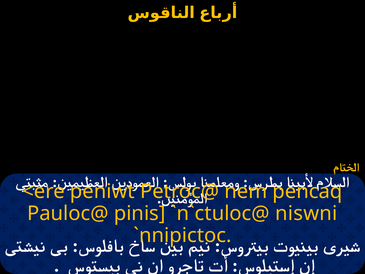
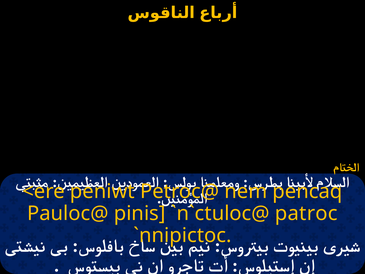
niswni: niswni -> patroc (306, 213)
